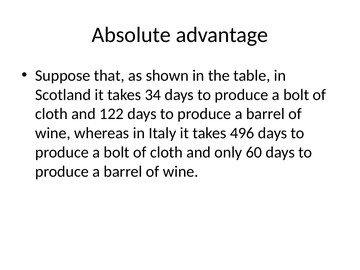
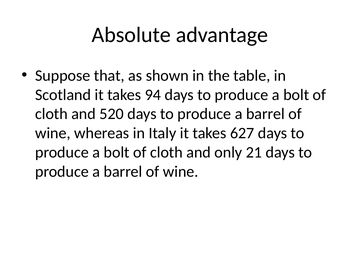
34: 34 -> 94 (153, 95)
122: 122 -> 520 (112, 114)
496: 496 -> 627 (242, 133)
60: 60 -> 21 (254, 152)
